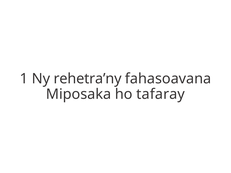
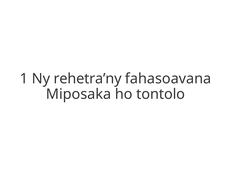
tafaray: tafaray -> tontolo (161, 94)
